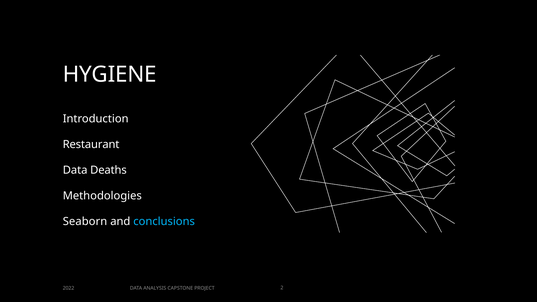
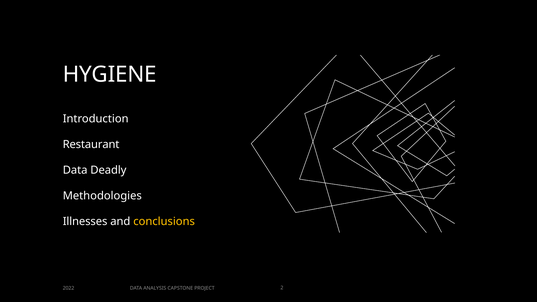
Deaths: Deaths -> Deadly (108, 170)
Seaborn: Seaborn -> Illnesses (85, 222)
conclusions colour: light blue -> yellow (164, 222)
